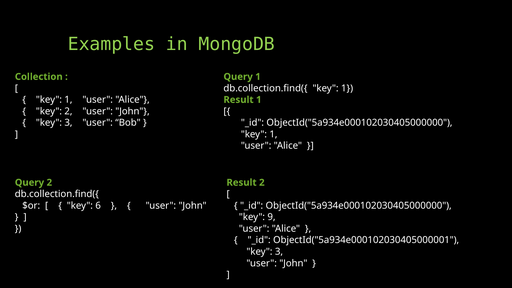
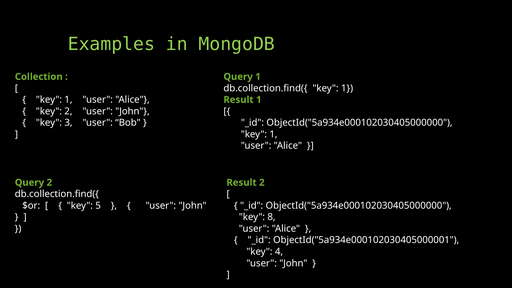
6: 6 -> 5 (98, 206)
9: 9 -> 8 (272, 217)
3: 3 -> 4 (279, 252)
